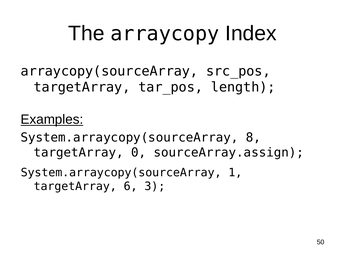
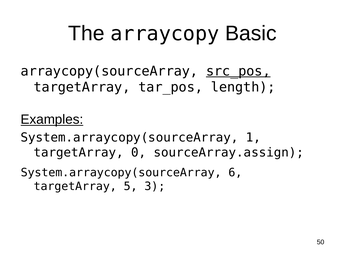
Index: Index -> Basic (251, 33)
src_pos underline: none -> present (238, 71)
8: 8 -> 1 (253, 137)
1: 1 -> 6 (235, 172)
6: 6 -> 5 (131, 186)
